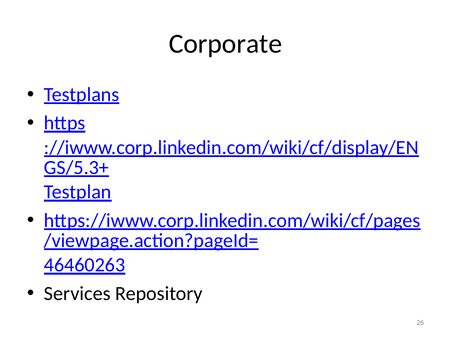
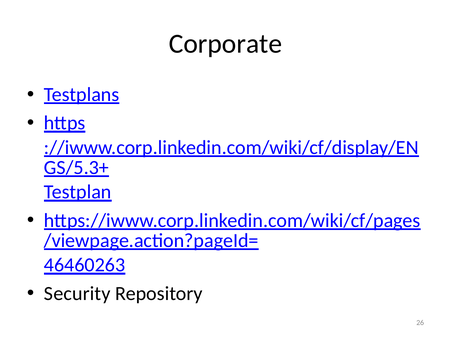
Services: Services -> Security (77, 294)
